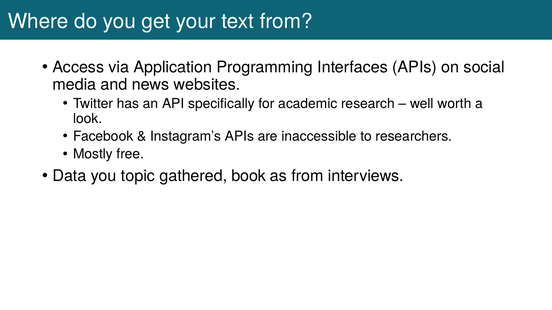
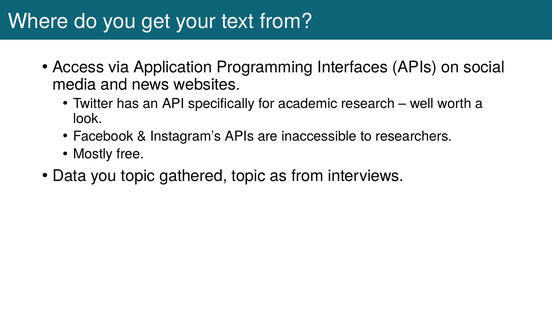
gathered book: book -> topic (249, 176)
